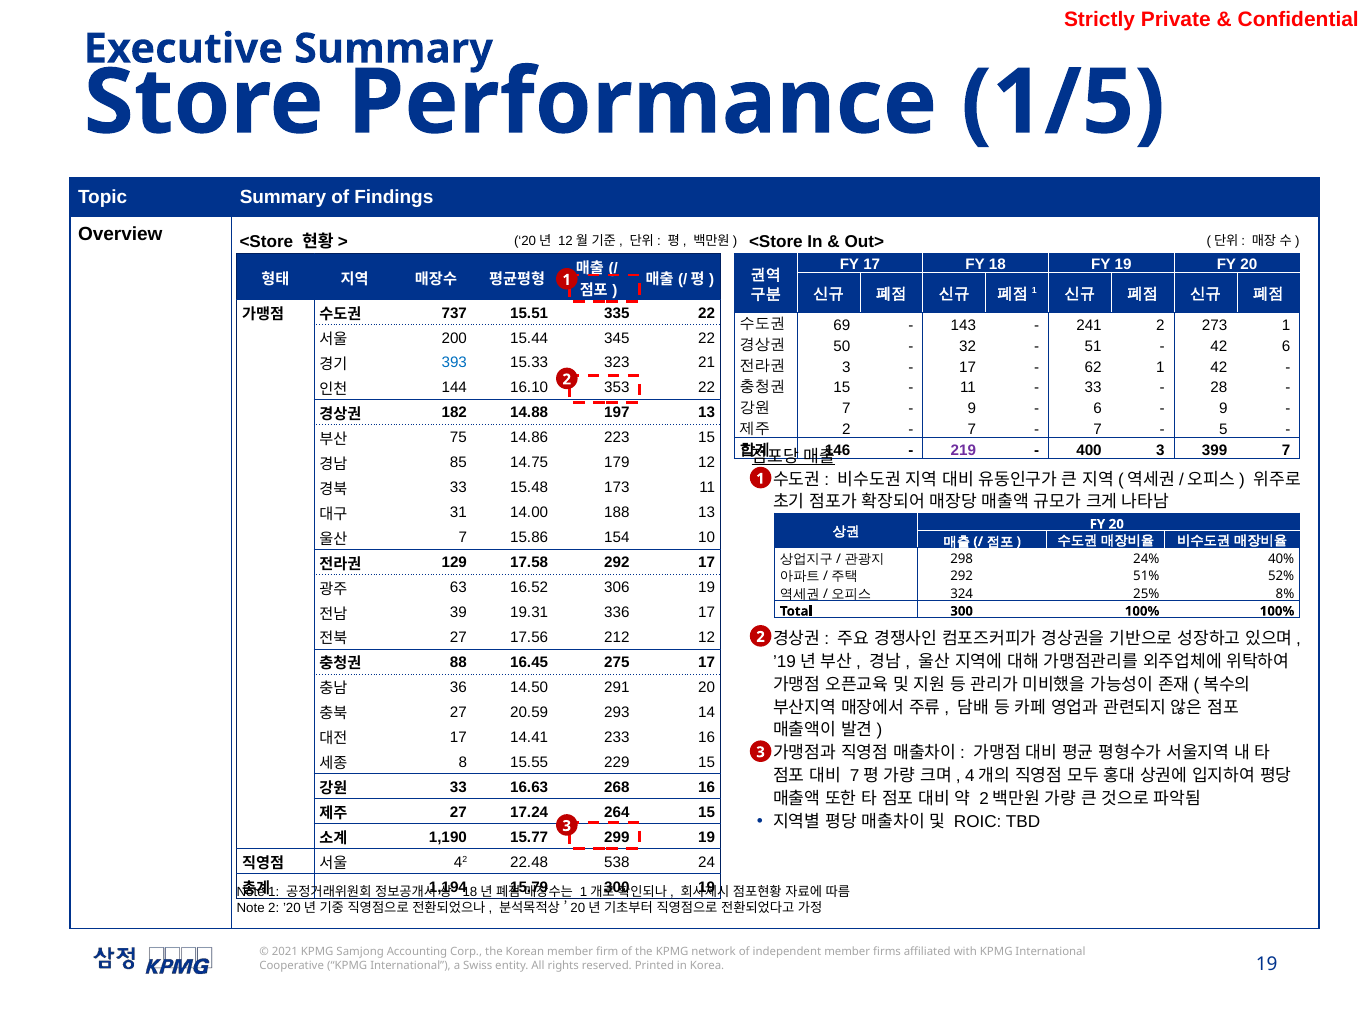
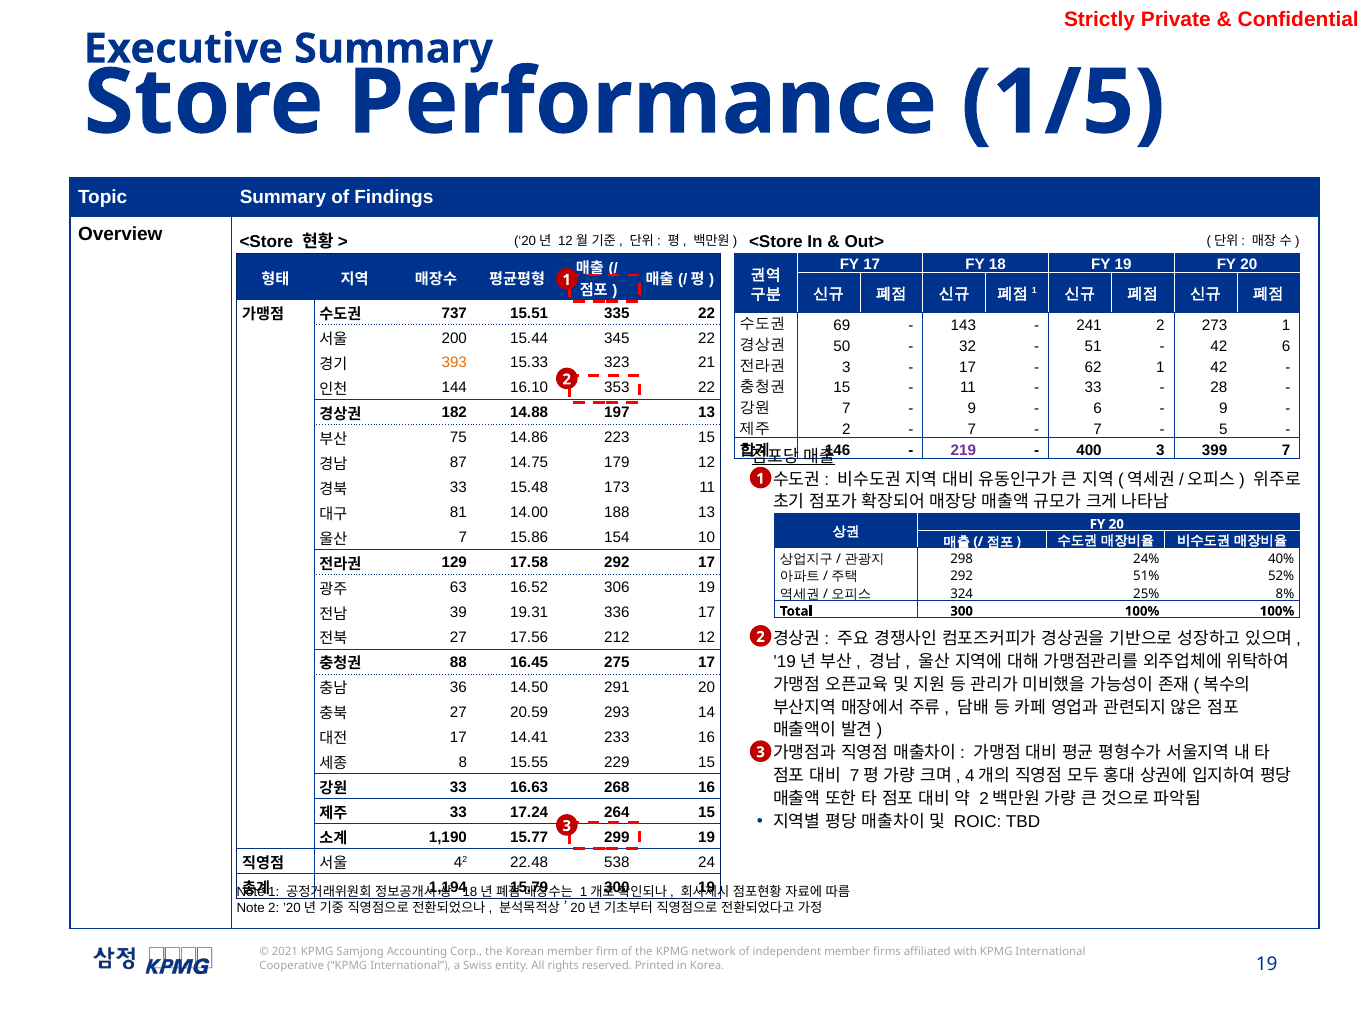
393 colour: blue -> orange (454, 363)
85: 85 -> 87 (458, 463)
31: 31 -> 81 (458, 513)
27: 27 -> 33 (458, 813)
